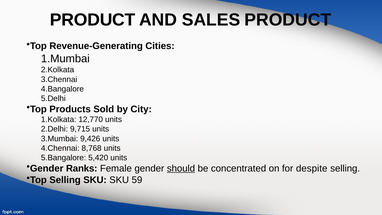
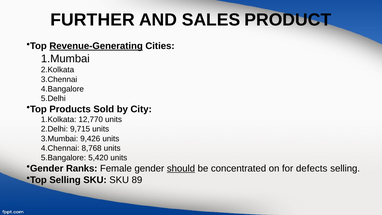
PRODUCT: PRODUCT -> FURTHER (93, 20)
Revenue-Generating underline: none -> present (96, 46)
despite: despite -> defects (312, 168)
59: 59 -> 89 (137, 180)
